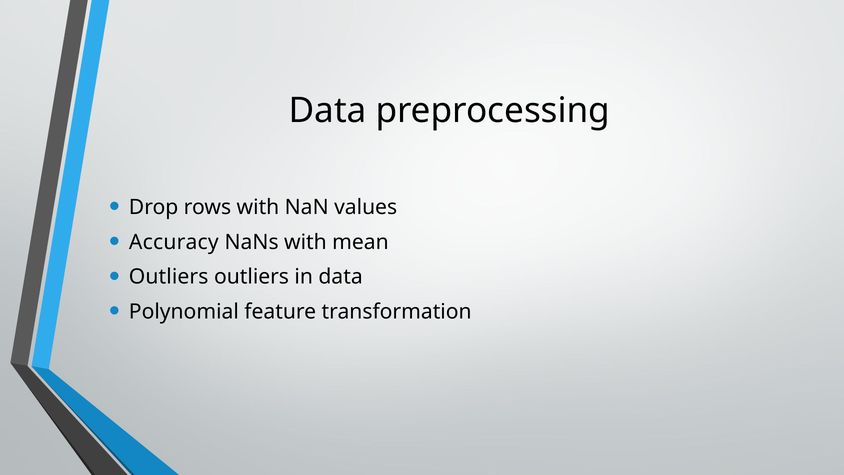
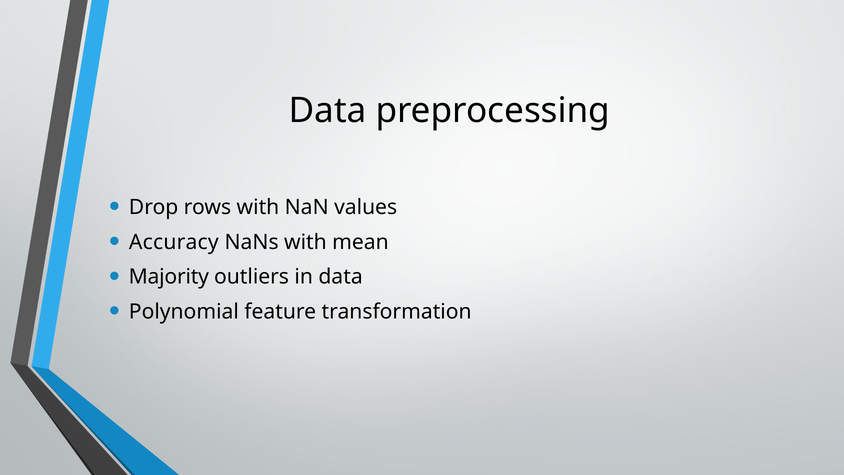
Outliers: Outliers -> Majority (169, 277)
